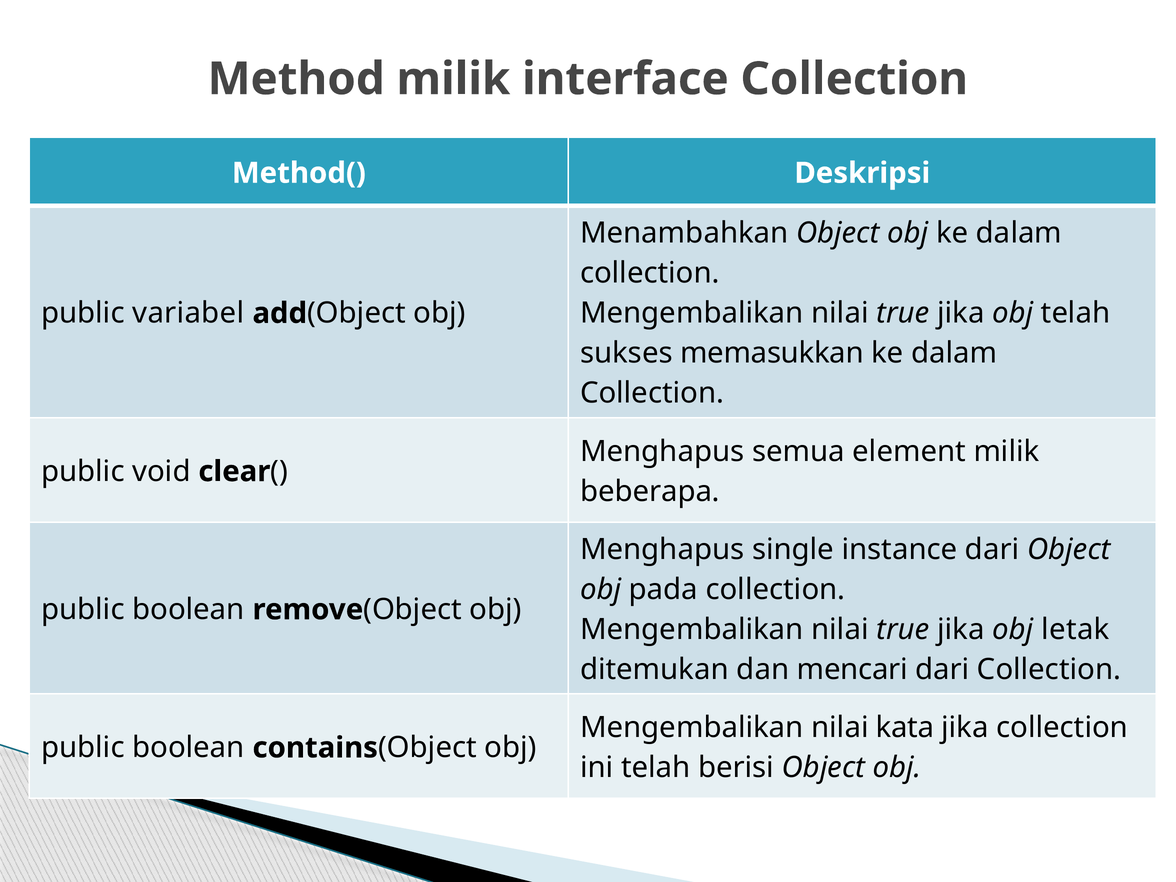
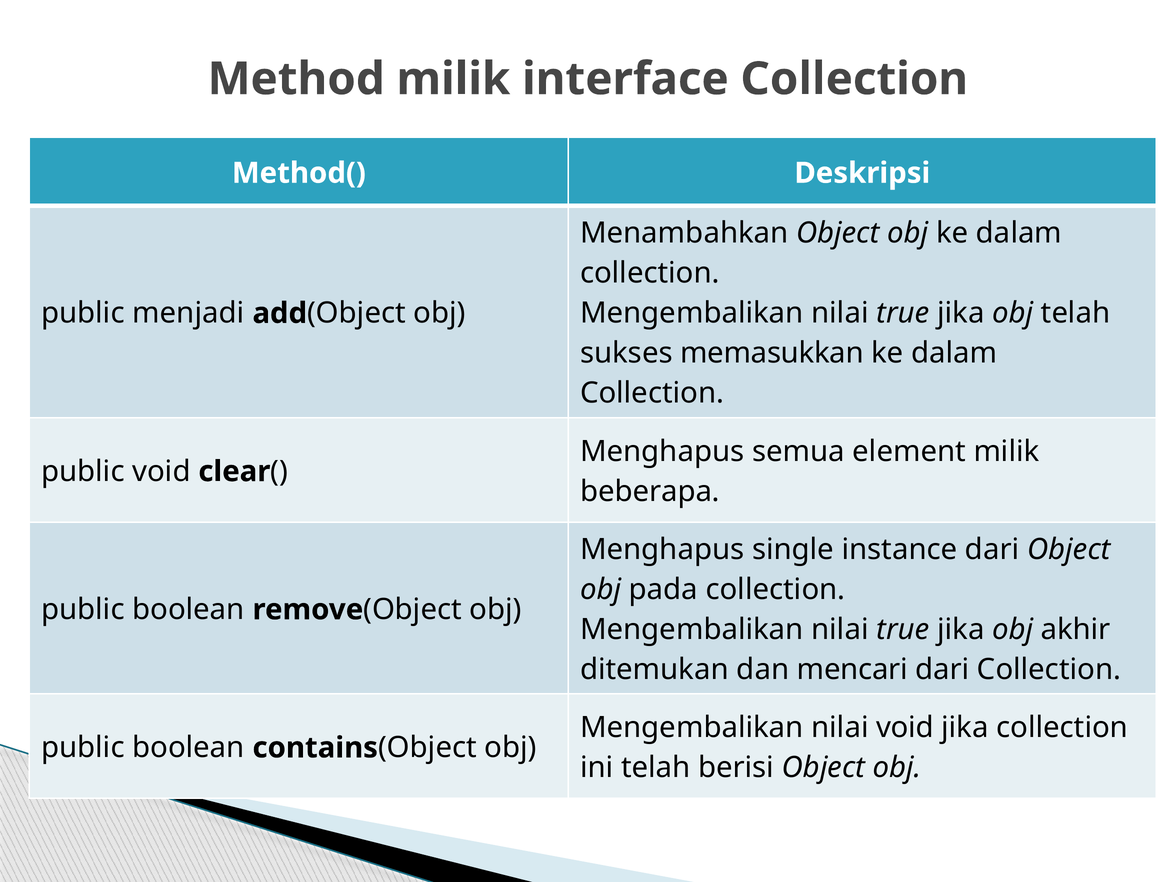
variabel: variabel -> menjadi (188, 313)
letak: letak -> akhir (1076, 630)
nilai kata: kata -> void (905, 728)
